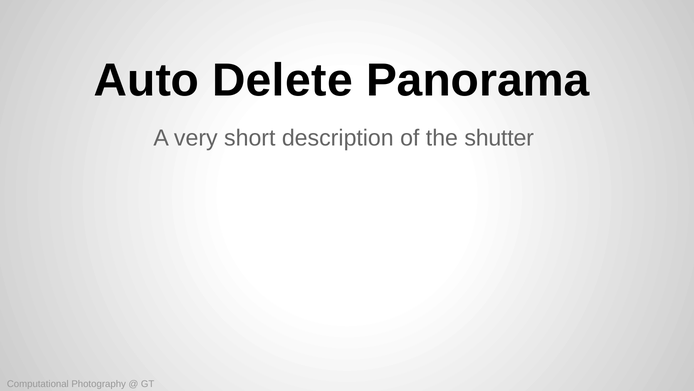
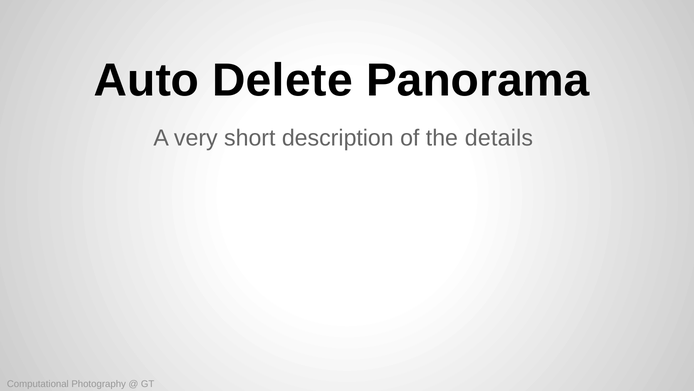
shutter: shutter -> details (499, 138)
